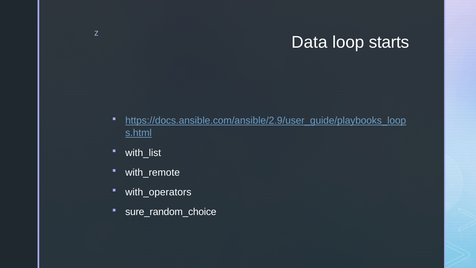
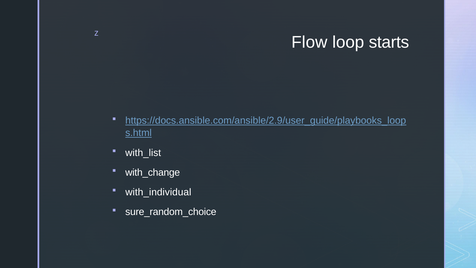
Data: Data -> Flow (309, 42)
with_remote: with_remote -> with_change (153, 172)
with_operators: with_operators -> with_individual (158, 192)
